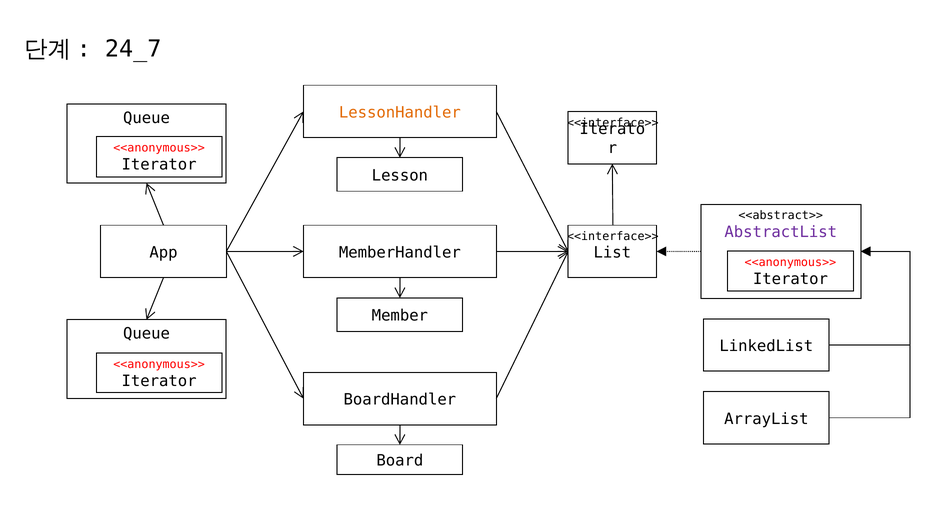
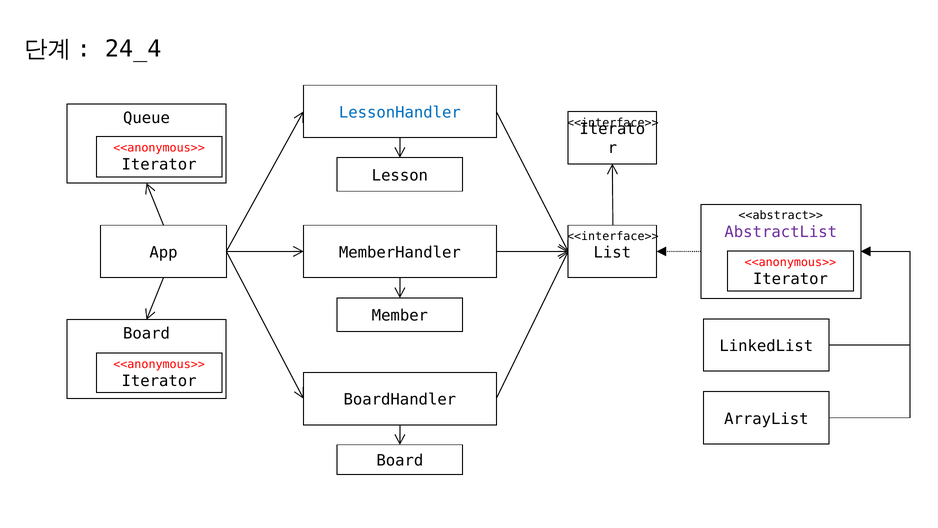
24_7: 24_7 -> 24_4 (133, 49)
LessonHandler colour: orange -> blue (400, 112)
Queue: Queue -> Board (146, 333)
